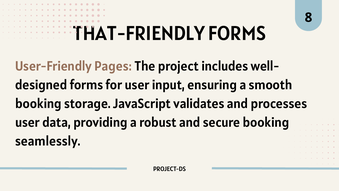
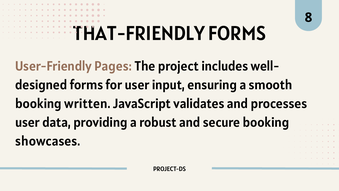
storage: storage -> written (87, 104)
seamlessly: seamlessly -> showcases (48, 141)
